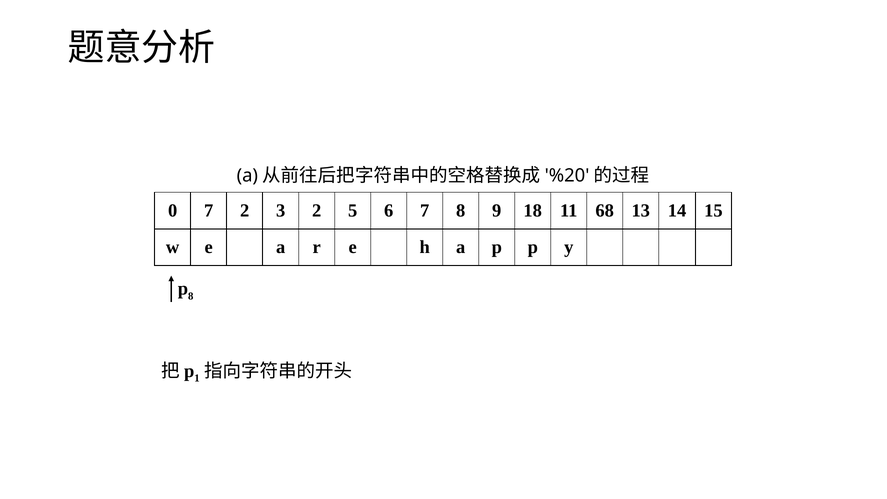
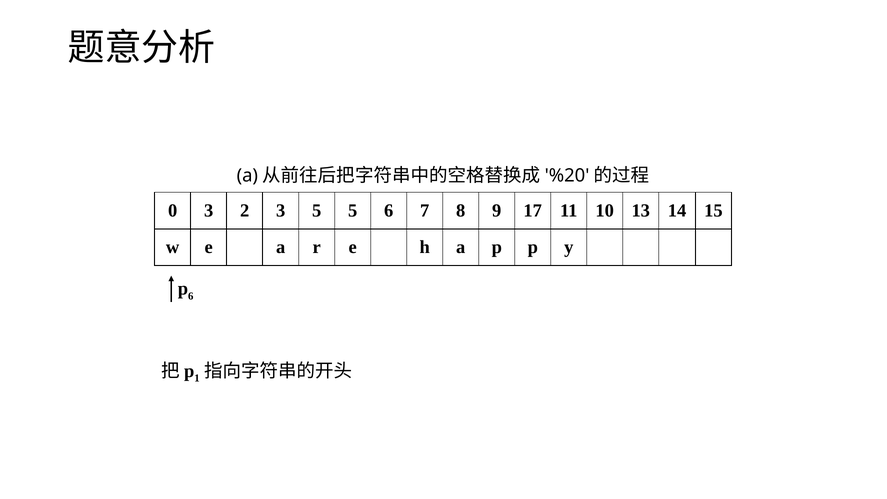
0 7: 7 -> 3 (209, 211)
3 2: 2 -> 5 (317, 211)
18: 18 -> 17 (533, 211)
68: 68 -> 10 (605, 211)
p 8: 8 -> 6 (191, 296)
